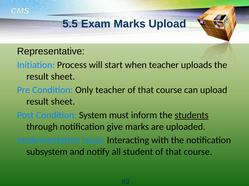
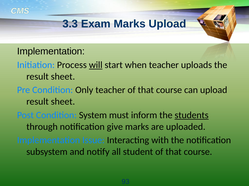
5.5: 5.5 -> 3.3 (70, 24)
Representative: Representative -> Implementation (51, 52)
will underline: none -> present (96, 65)
